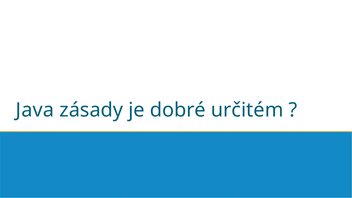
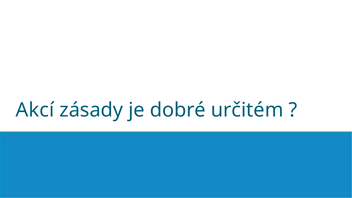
Java: Java -> Akcí (35, 110)
